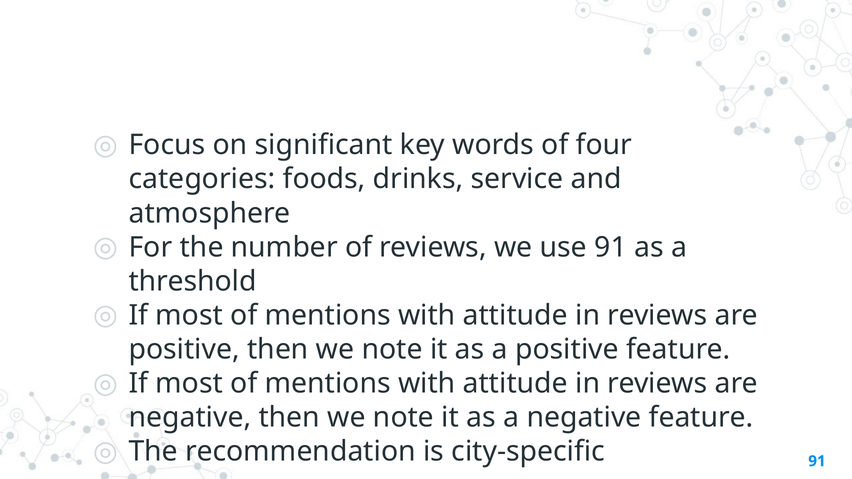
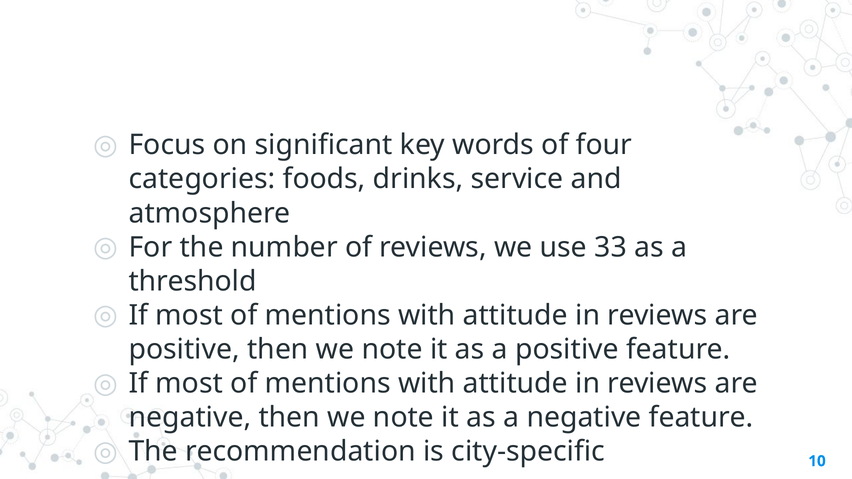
use 91: 91 -> 33 (611, 247)
city-specific 91: 91 -> 10 (817, 461)
